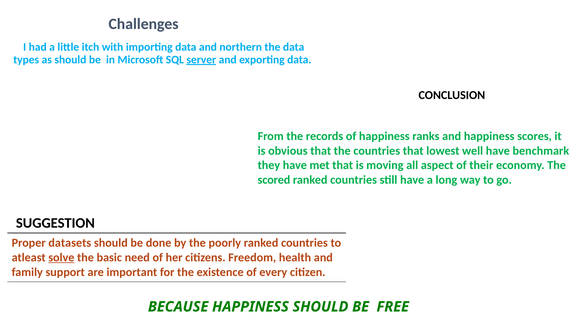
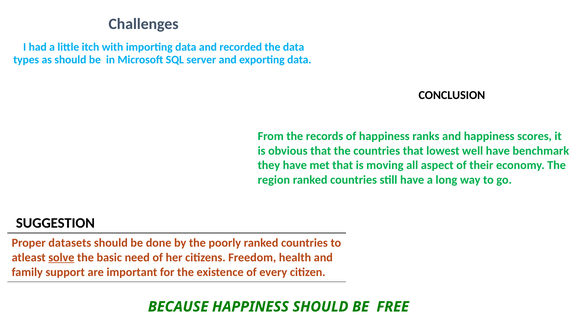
northern: northern -> recorded (241, 47)
server underline: present -> none (201, 60)
scored: scored -> region (274, 180)
